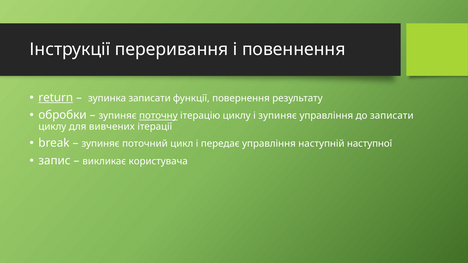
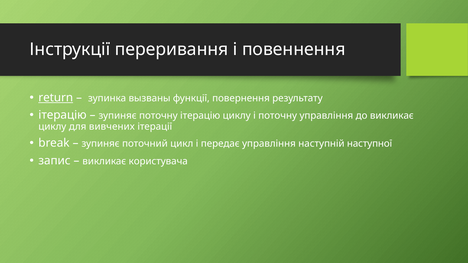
зупинка записати: записати -> вызваны (150, 98)
обробки: обробки -> ітерацію (62, 115)
поточну underline: present -> none (158, 116)
і зупиняє: зупиняє -> поточну (278, 116)
до записати: записати -> викликає (392, 116)
